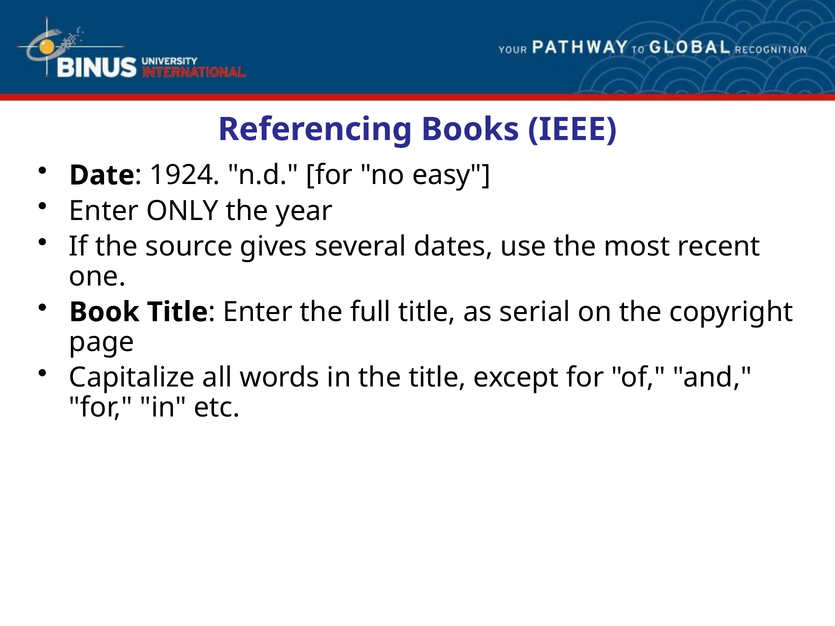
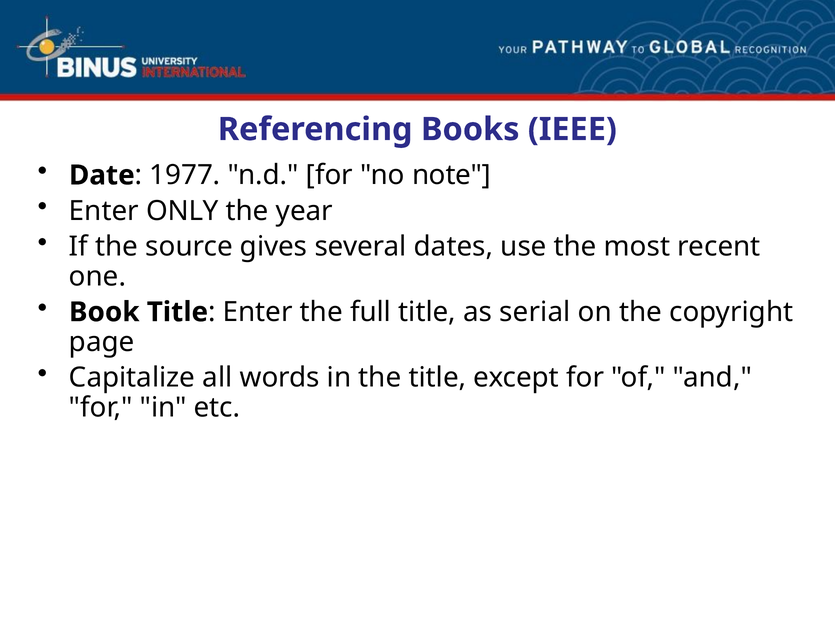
1924: 1924 -> 1977 (185, 175)
easy: easy -> note (451, 175)
